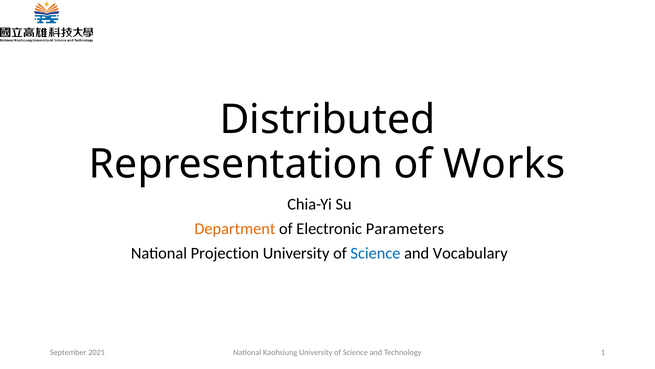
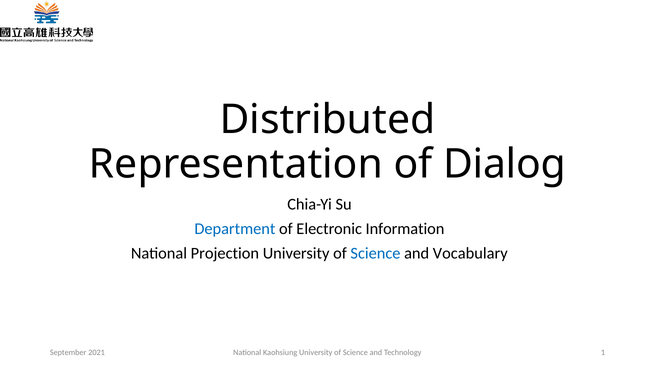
Works: Works -> Dialog (505, 164)
Department colour: orange -> blue (235, 228)
Parameters: Parameters -> Information (405, 228)
